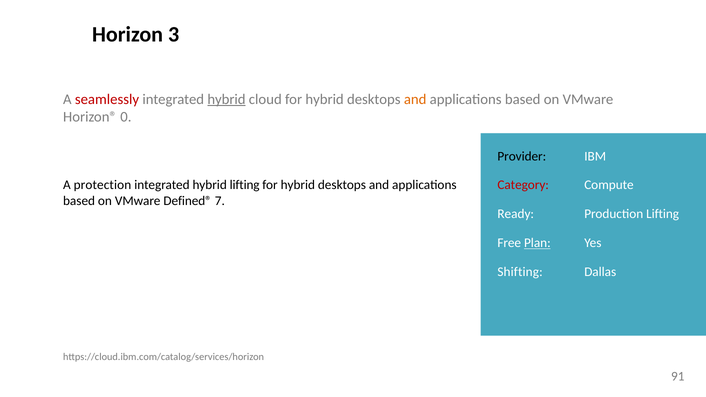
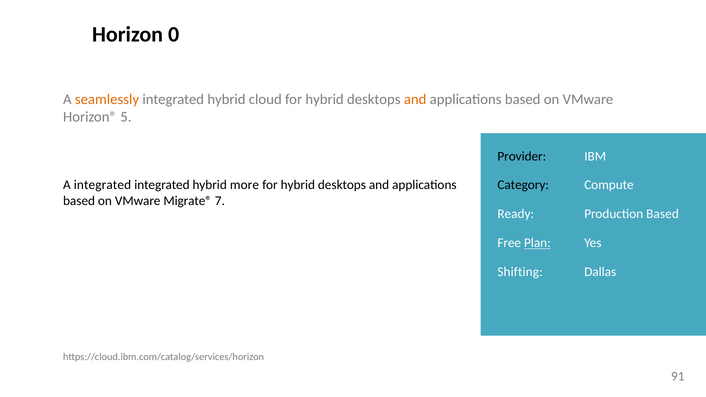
3: 3 -> 0 (174, 35)
seamlessly colour: red -> orange (107, 99)
hybrid underline: present -> none (226, 99)
0: 0 -> 5 (126, 117)
A protection: protection -> integrated (102, 185)
hybrid lifting: lifting -> more (244, 185)
Category colour: red -> black (523, 185)
Defined®: Defined® -> Migrate® (188, 201)
Production Lifting: Lifting -> Based (663, 214)
